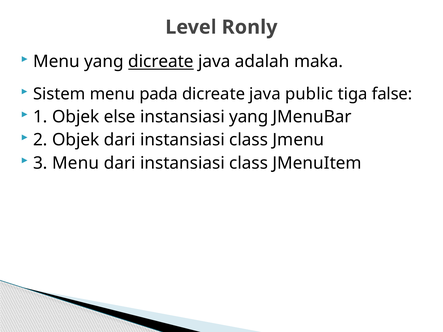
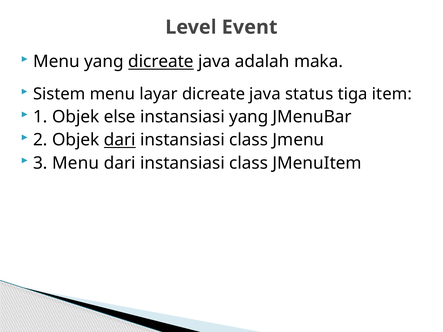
Ronly: Ronly -> Event (250, 27)
pada: pada -> layar (159, 94)
public: public -> status (309, 94)
false: false -> item (392, 94)
dari underline: none -> present (120, 140)
